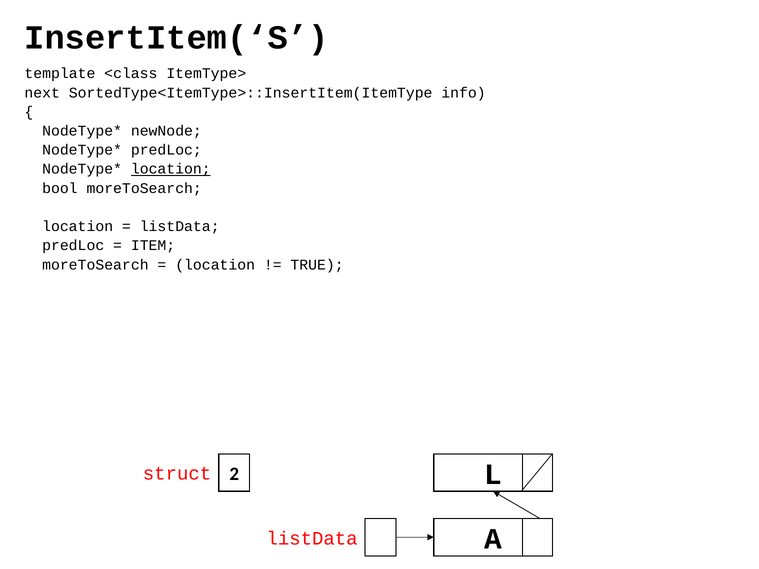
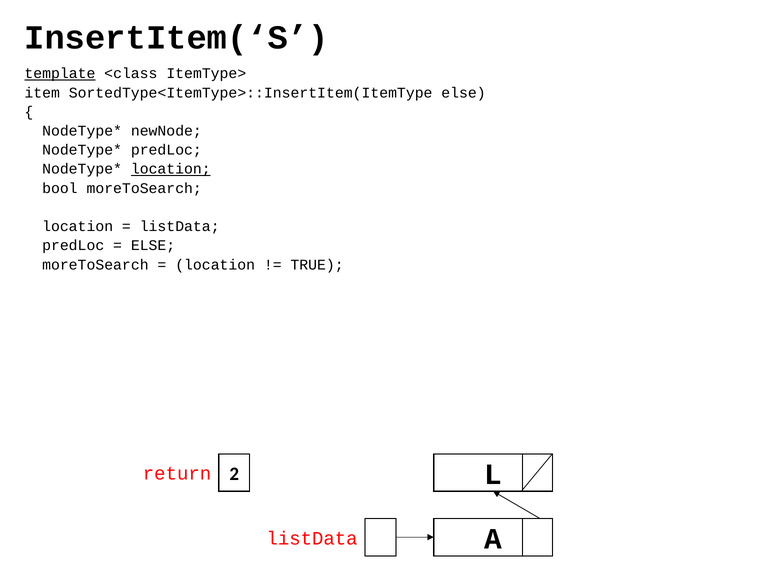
template underline: none -> present (60, 74)
next: next -> item (42, 93)
SortedType<ItemType>::InsertItem(ItemType info: info -> else (463, 93)
ITEM: ITEM -> ELSE (153, 246)
struct: struct -> return (177, 474)
